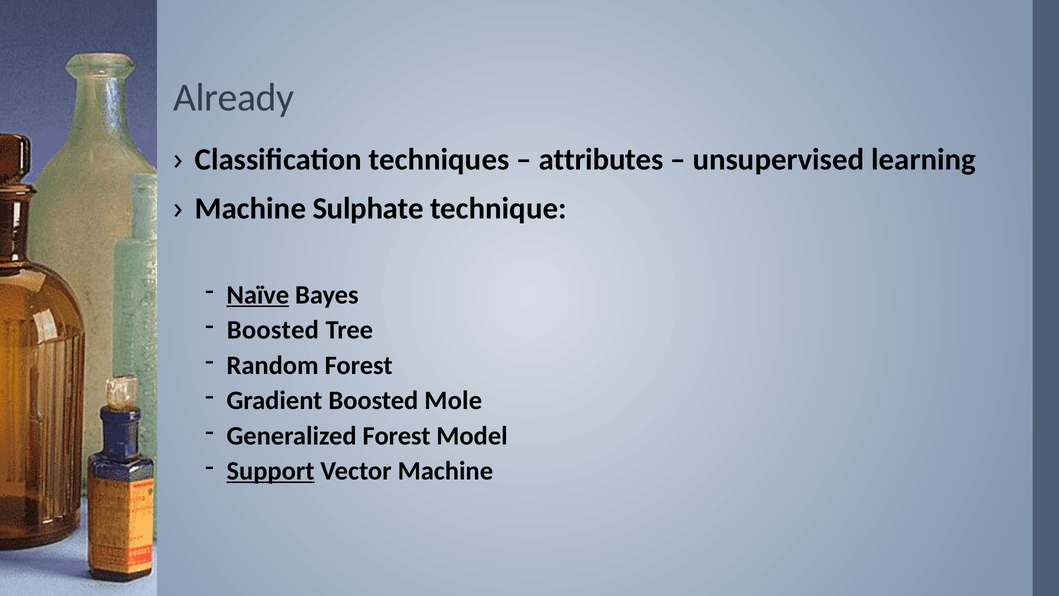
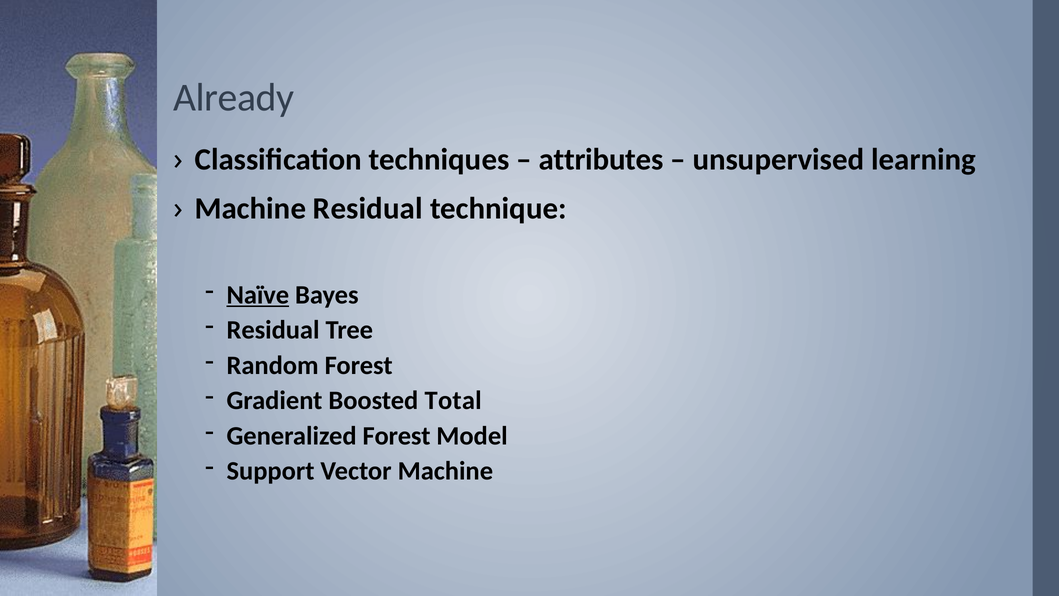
Machine Sulphate: Sulphate -> Residual (368, 208)
Boosted: Boosted -> Residual (273, 330)
Mole: Mole -> Total (453, 400)
Support underline: present -> none (271, 471)
